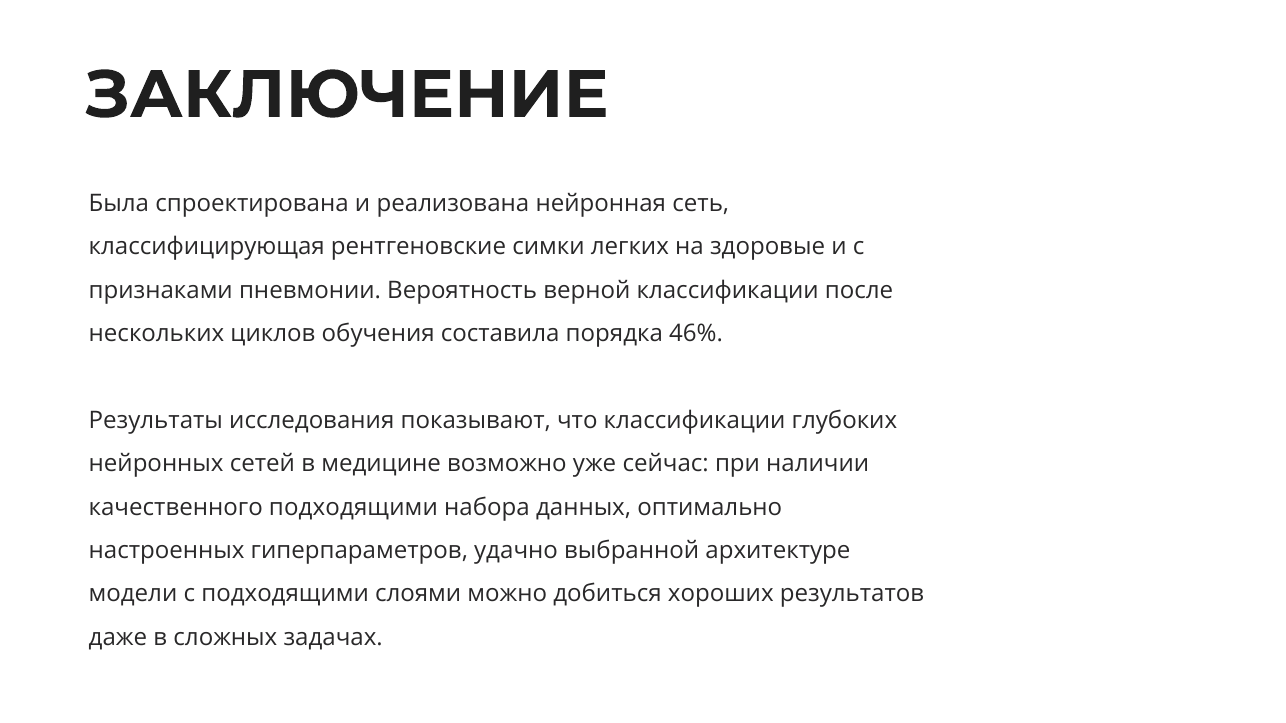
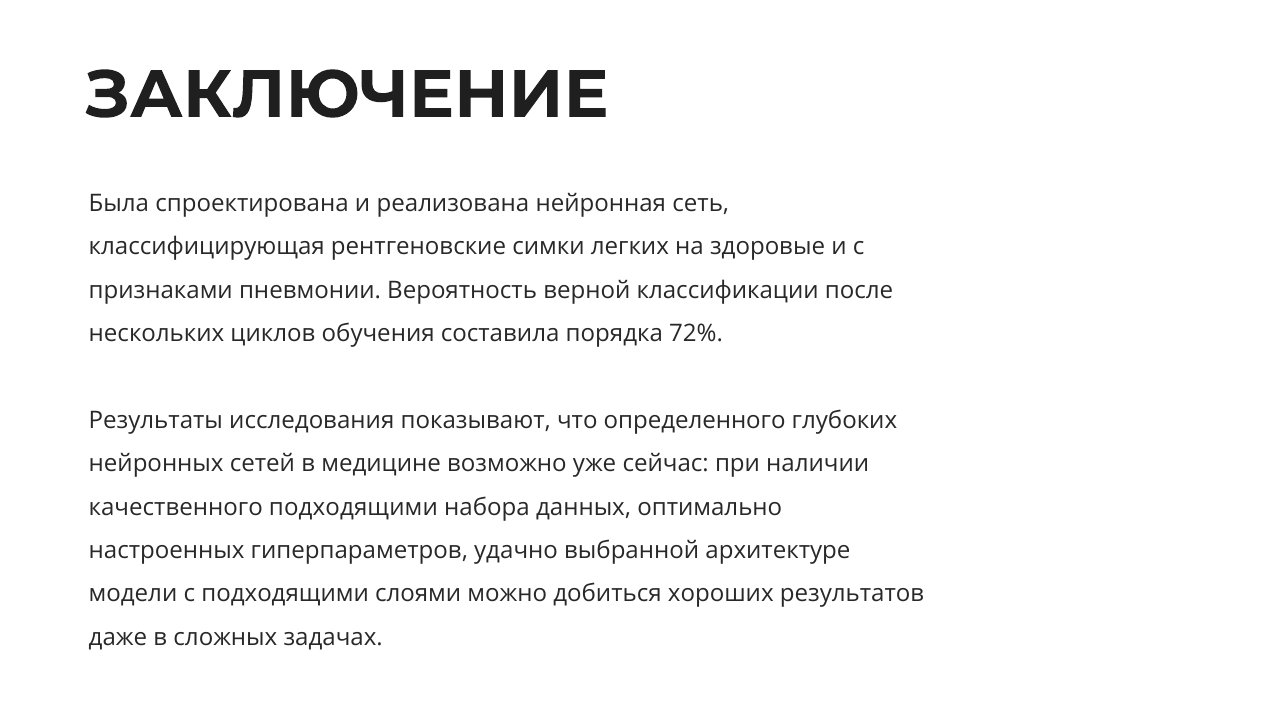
46%: 46% -> 72% (696, 334)
что классификации: классификации -> определенного (695, 421)
